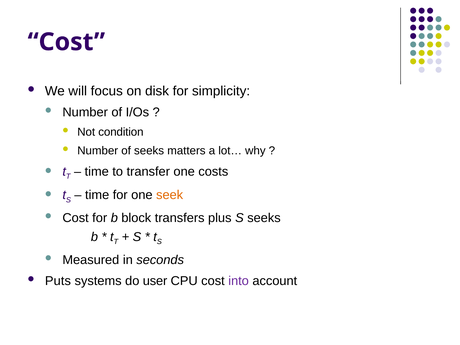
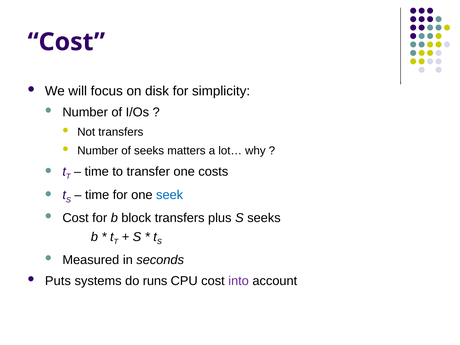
Not condition: condition -> transfers (121, 132)
seek colour: orange -> blue (170, 195)
user: user -> runs (155, 281)
